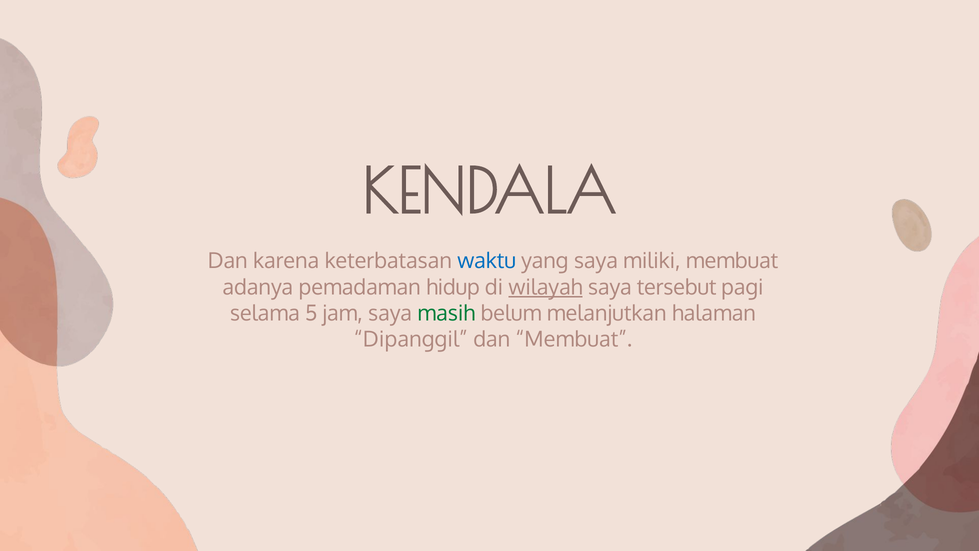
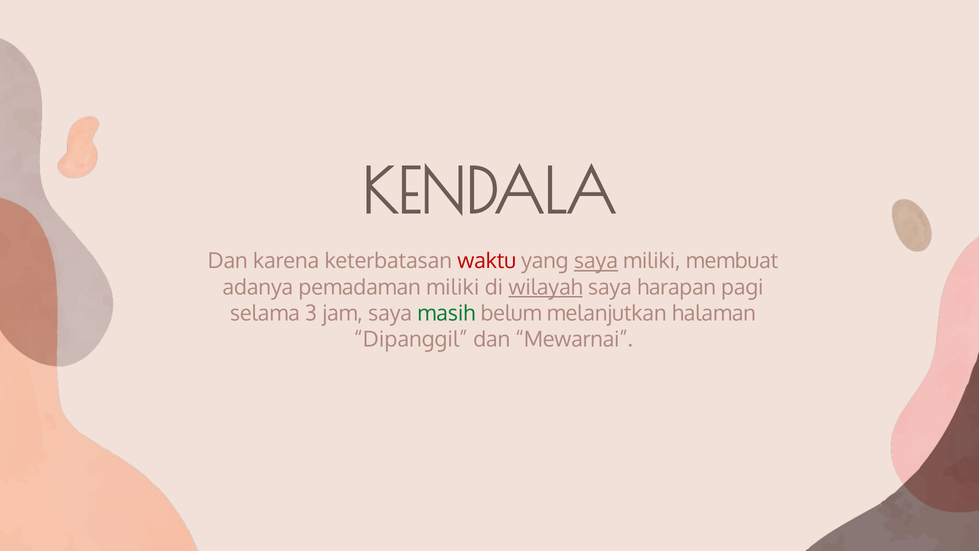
waktu colour: blue -> red (487, 261)
saya underline: none -> present (596, 261)
pemadaman hidup: hidup -> miliki (453, 287)
tersebut: tersebut -> harapan (677, 287)
5: 5 -> 3 (311, 313)
dan Membuat: Membuat -> Mewarnai (574, 339)
